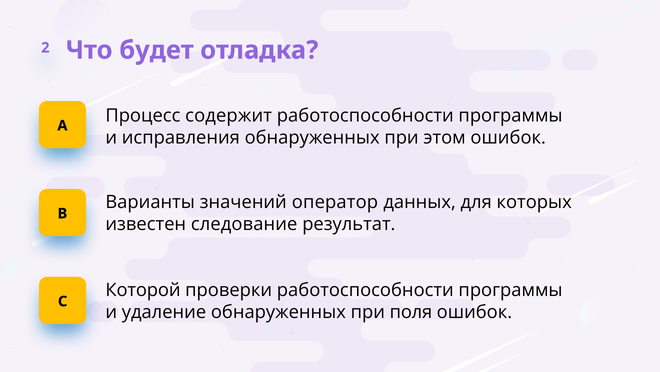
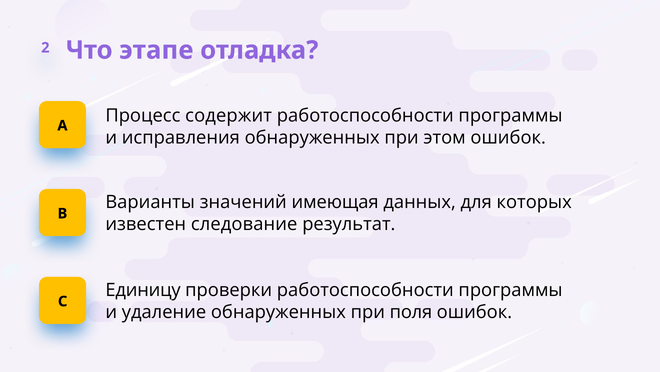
будет: будет -> этапе (156, 50)
оператор: оператор -> имеющая (335, 202)
Которой: Которой -> Единицу (143, 290)
